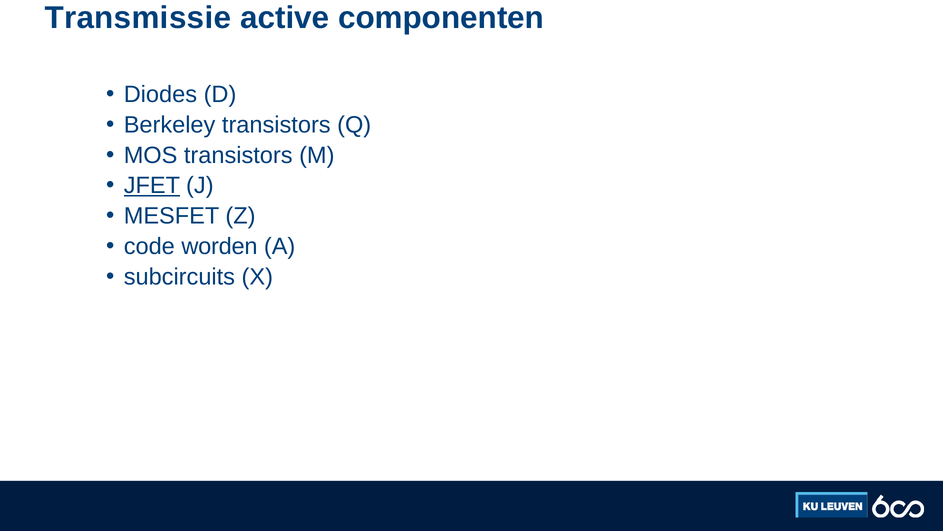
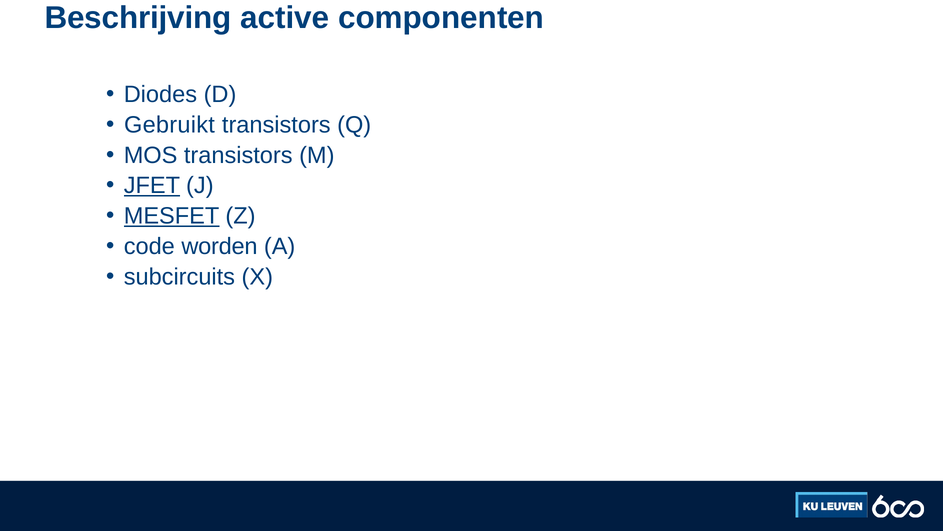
Transmissie: Transmissie -> Beschrijving (138, 18)
Berkeley: Berkeley -> Gebruikt (169, 125)
MESFET underline: none -> present (172, 216)
